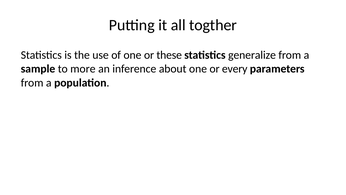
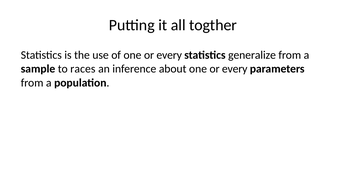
of one or these: these -> every (169, 55)
more: more -> races (83, 69)
